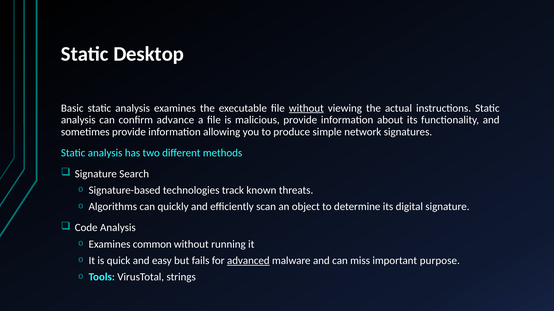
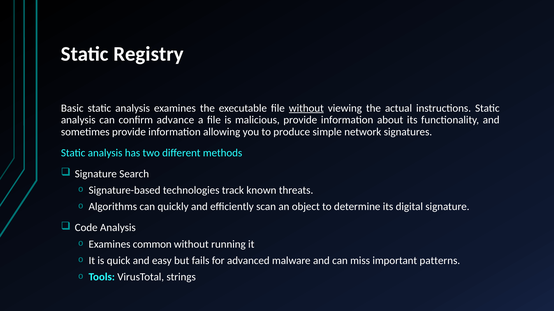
Desktop: Desktop -> Registry (148, 54)
advanced underline: present -> none (248, 261)
purpose: purpose -> patterns (440, 261)
